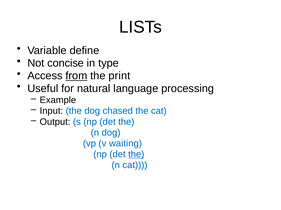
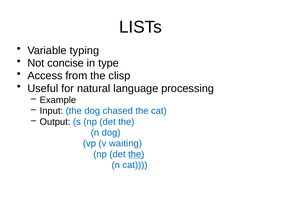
define: define -> typing (84, 51)
from underline: present -> none (76, 76)
print: print -> clisp (119, 76)
